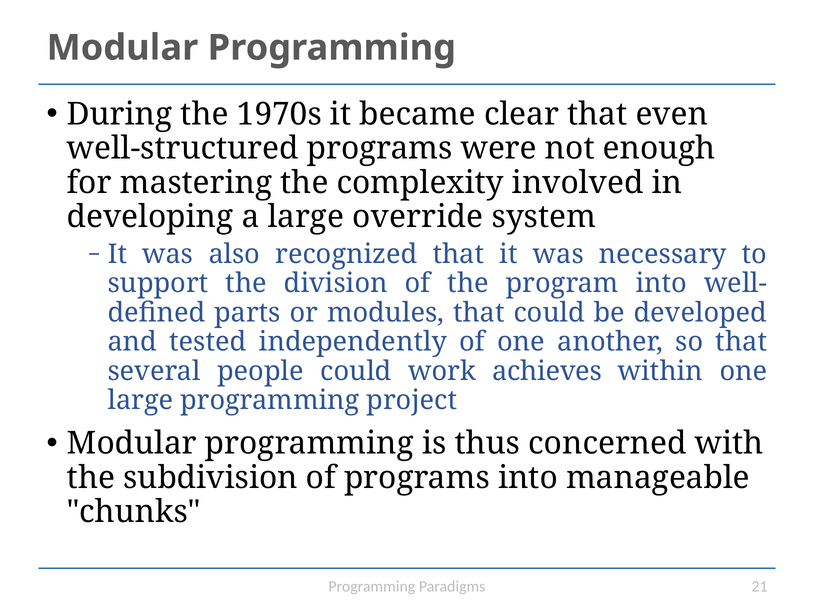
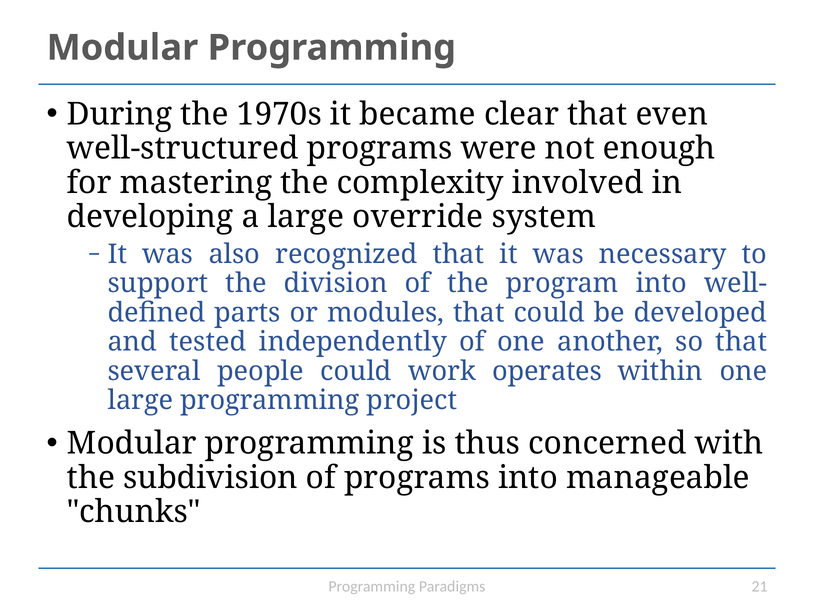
achieves: achieves -> operates (547, 372)
